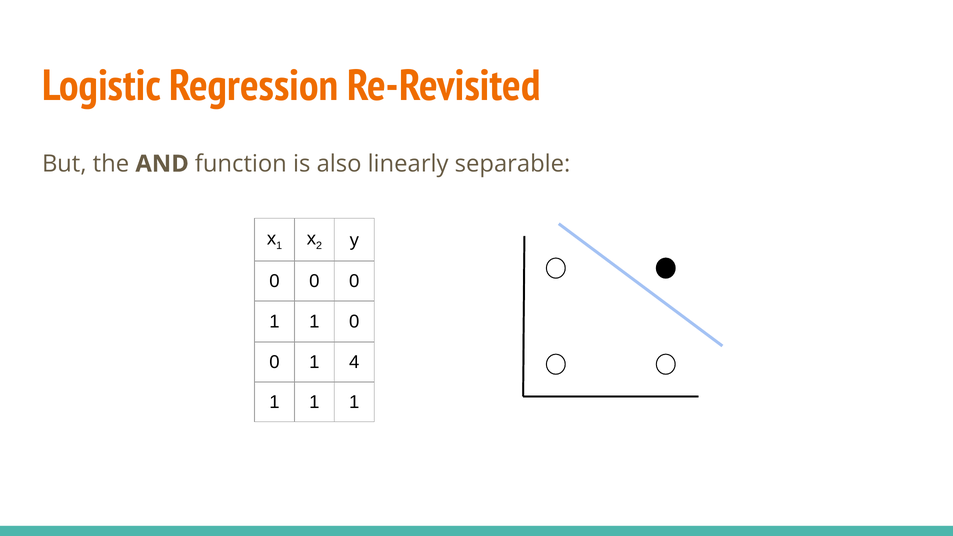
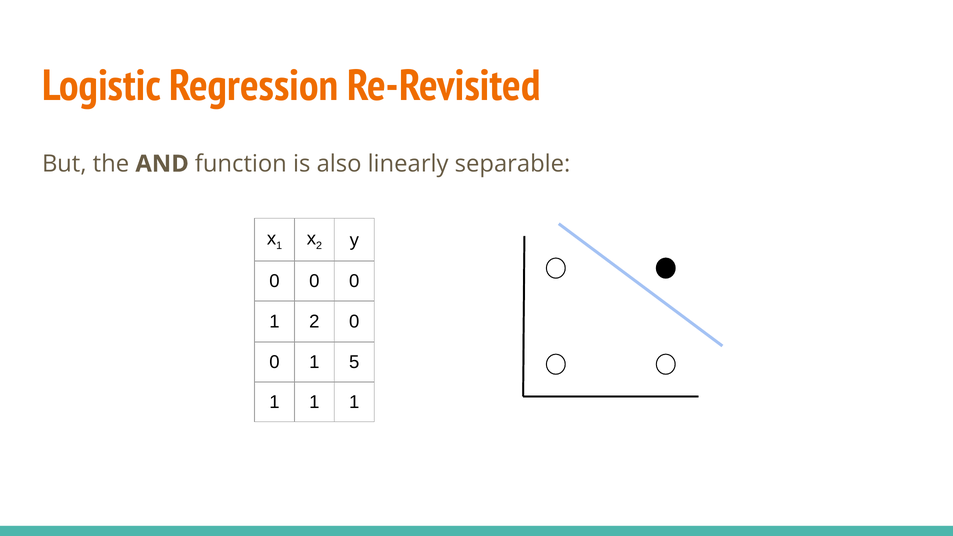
1: 1 -> 2 (314, 322)
4: 4 -> 5 (354, 362)
